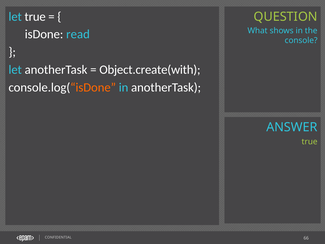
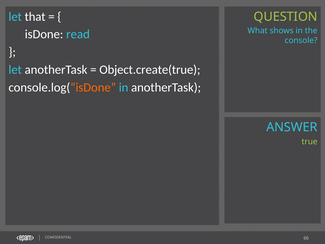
let true: true -> that (35, 17)
Object.create(with: Object.create(with -> Object.create(true (150, 70)
